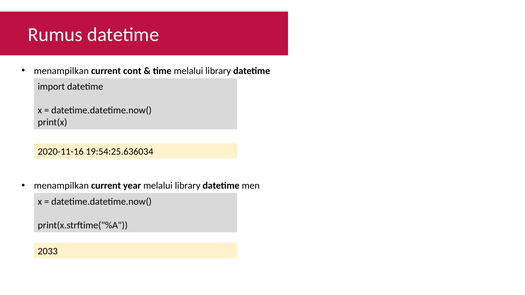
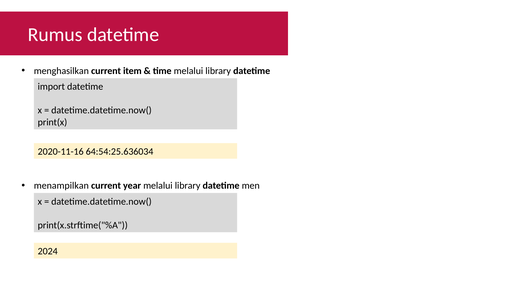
menampilkan: menampilkan -> menghasilkan (61, 71)
cont: cont -> item (132, 71)
19:54:25.636034: 19:54:25.636034 -> 64:54:25.636034 (120, 152)
2033: 2033 -> 2024 (48, 252)
